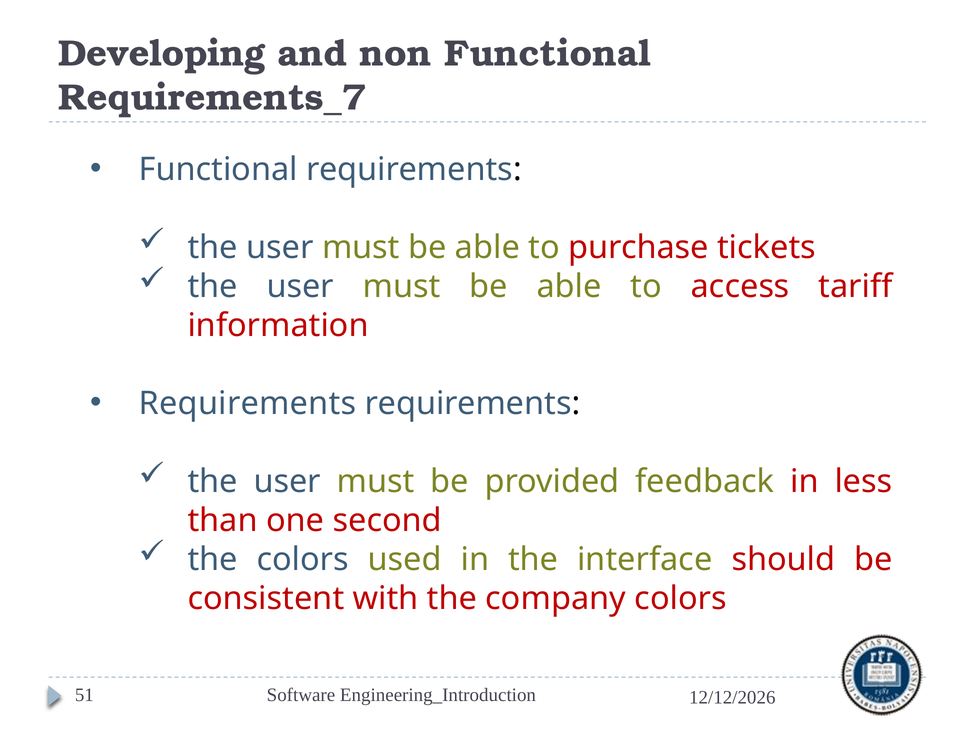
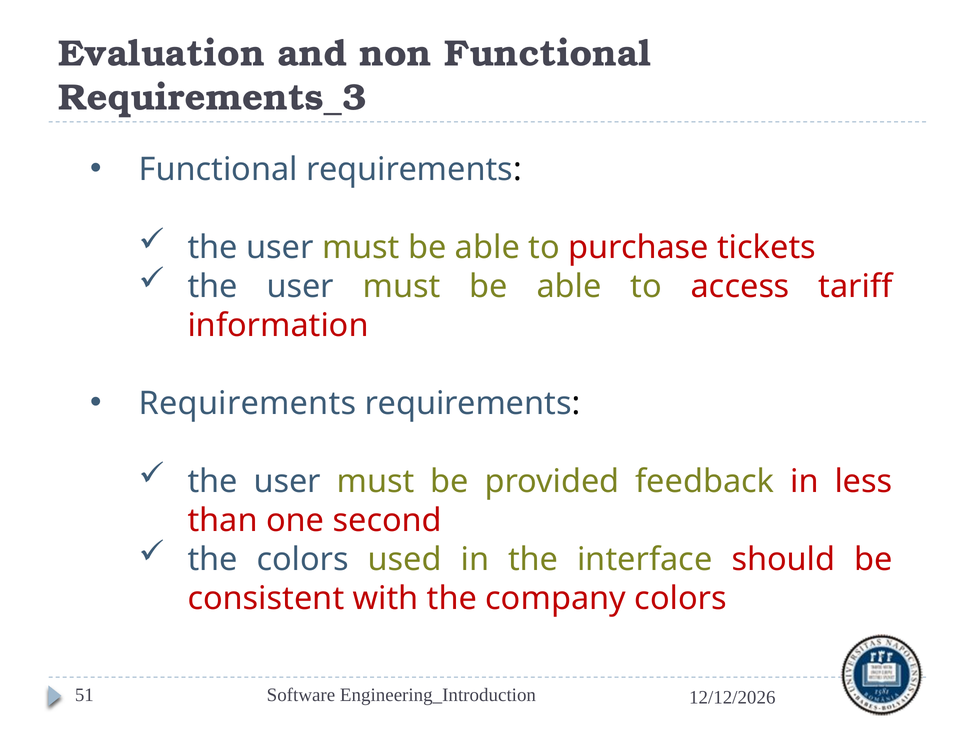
Developing: Developing -> Evaluation (162, 54)
Requirements_7: Requirements_7 -> Requirements_3 (212, 98)
